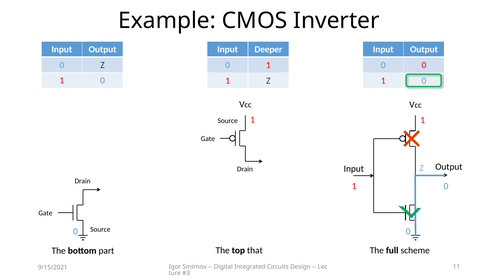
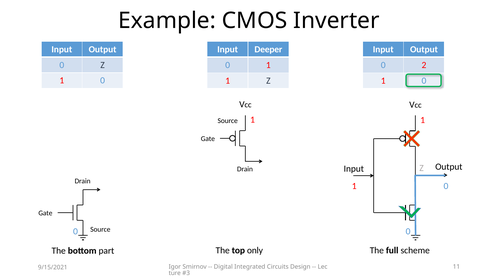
0 0: 0 -> 2 (424, 65)
that: that -> only (255, 251)
